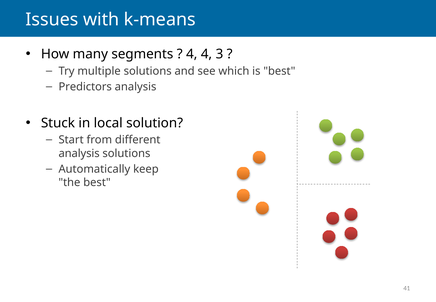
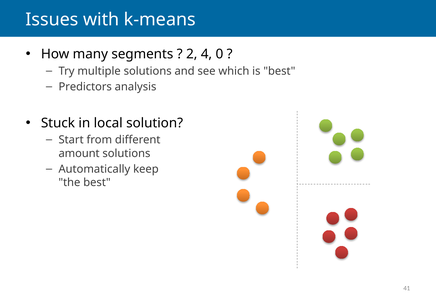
4: 4 -> 2 (192, 54)
3: 3 -> 0 (219, 54)
analysis: analysis -> amount (79, 153)
